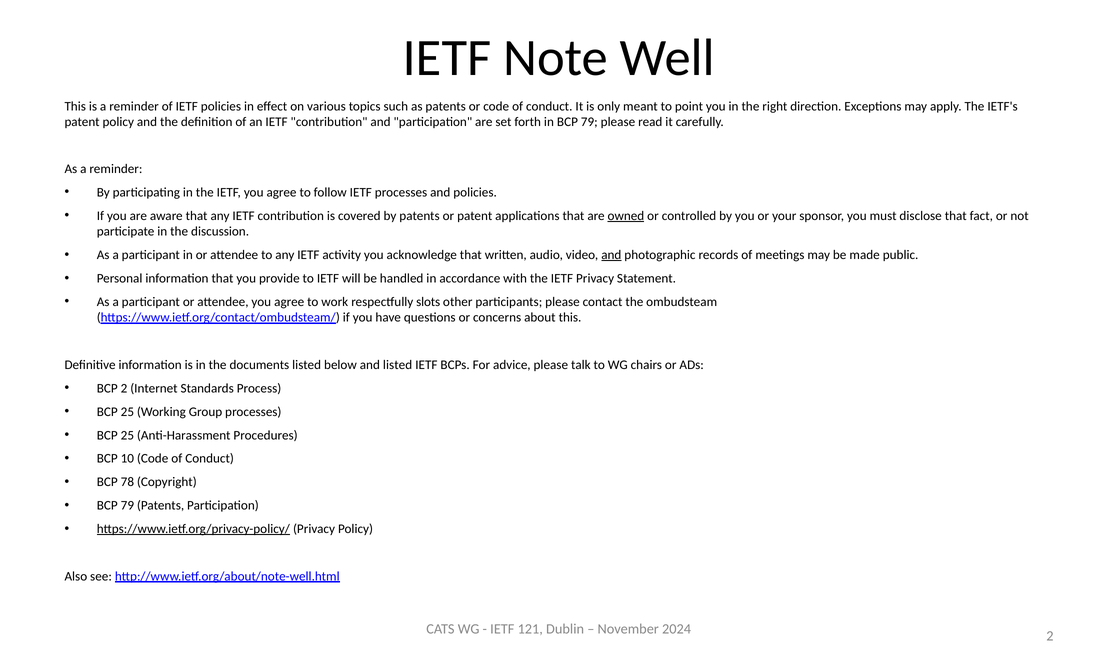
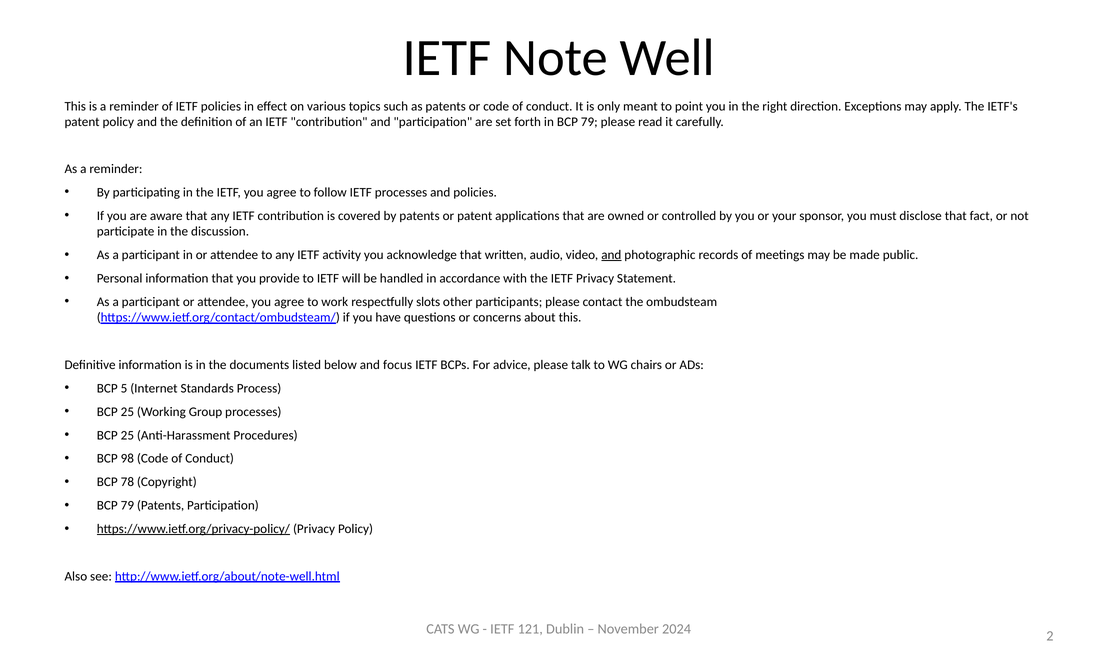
owned underline: present -> none (626, 216)
and listed: listed -> focus (398, 365)
BCP 2: 2 -> 5 (124, 388)
10: 10 -> 98 (127, 459)
